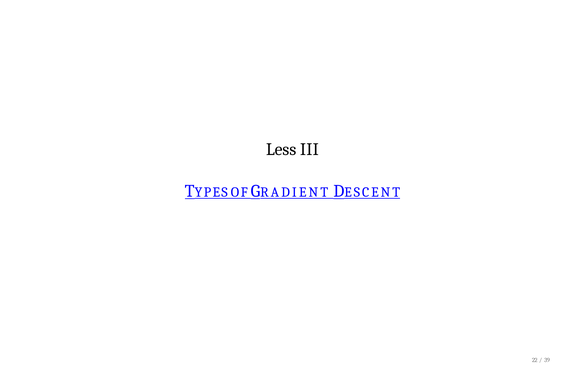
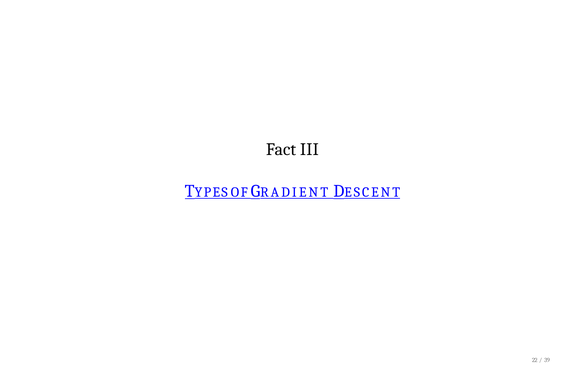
Less: Less -> Fact (281, 149)
